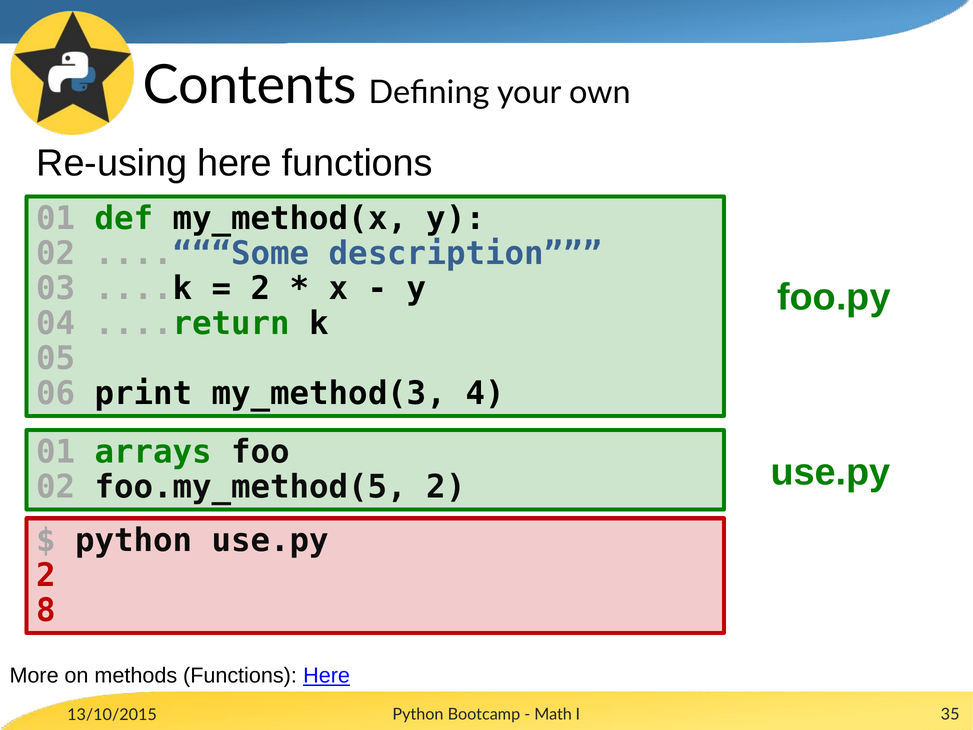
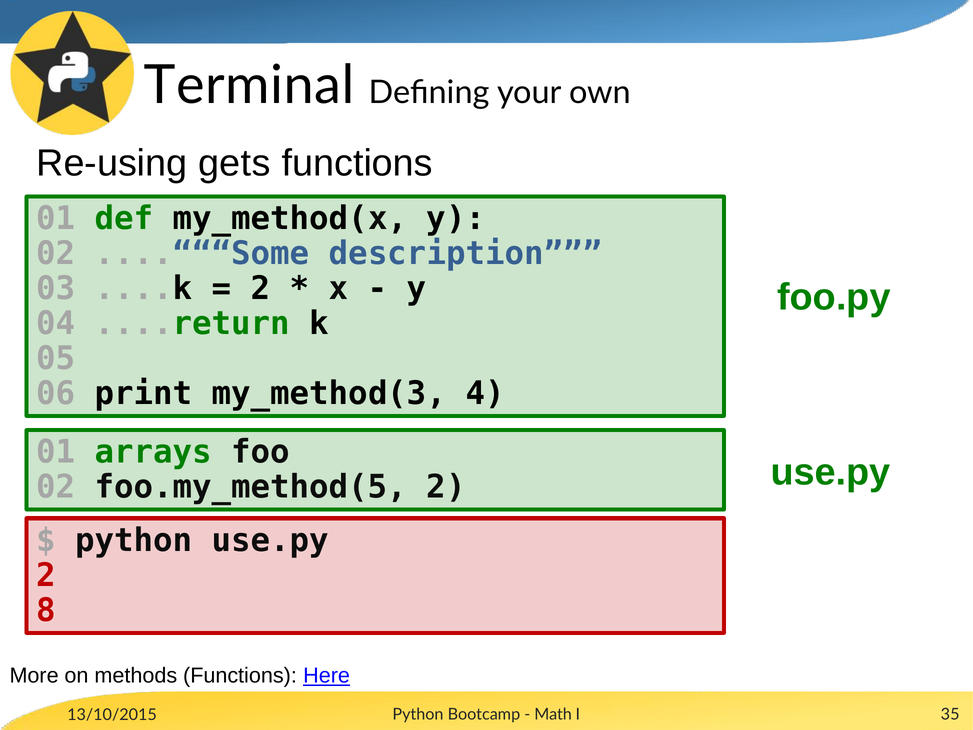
Contents: Contents -> Terminal (249, 85)
Re-using here: here -> gets (234, 163)
